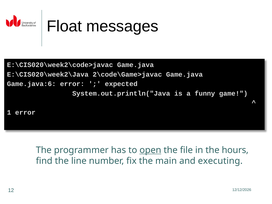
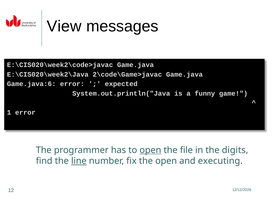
Float: Float -> View (64, 26)
hours: hours -> digits (235, 150)
line underline: none -> present (79, 161)
the main: main -> open (166, 161)
